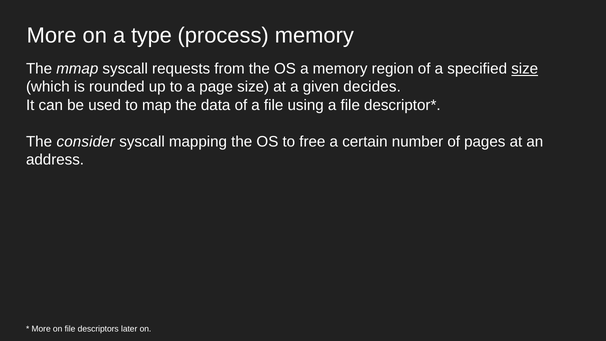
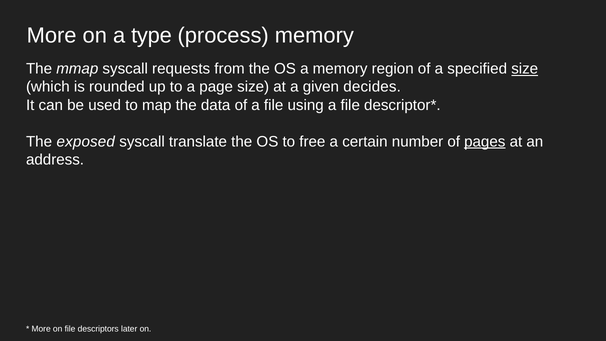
consider: consider -> exposed (86, 141)
mapping: mapping -> translate (198, 141)
pages underline: none -> present (485, 141)
